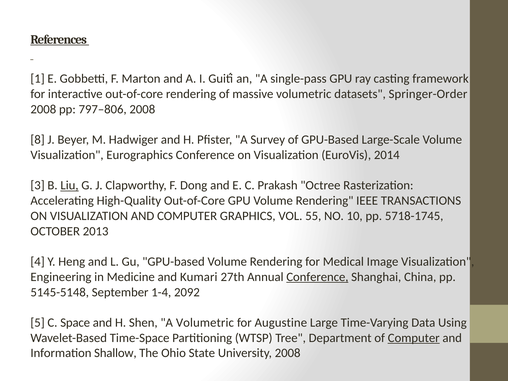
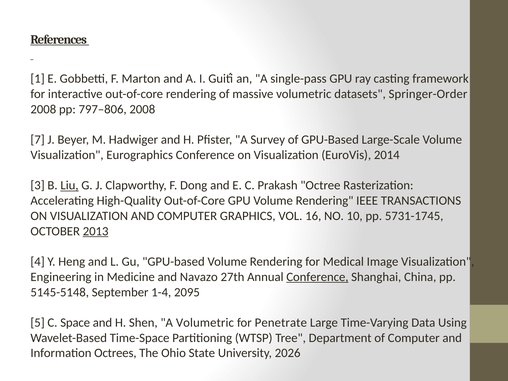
8: 8 -> 7 (38, 140)
55: 55 -> 16 (313, 216)
5718-1745: 5718-1745 -> 5731-1745 (414, 216)
2013 underline: none -> present (96, 231)
Kumari: Kumari -> Navazo (199, 277)
2092: 2092 -> 2095 (187, 292)
Augustine: Augustine -> Penetrate (281, 323)
Computer underline: present -> none (414, 338)
Shallow: Shallow -> Octrees (115, 353)
University 2008: 2008 -> 2026 (288, 353)
